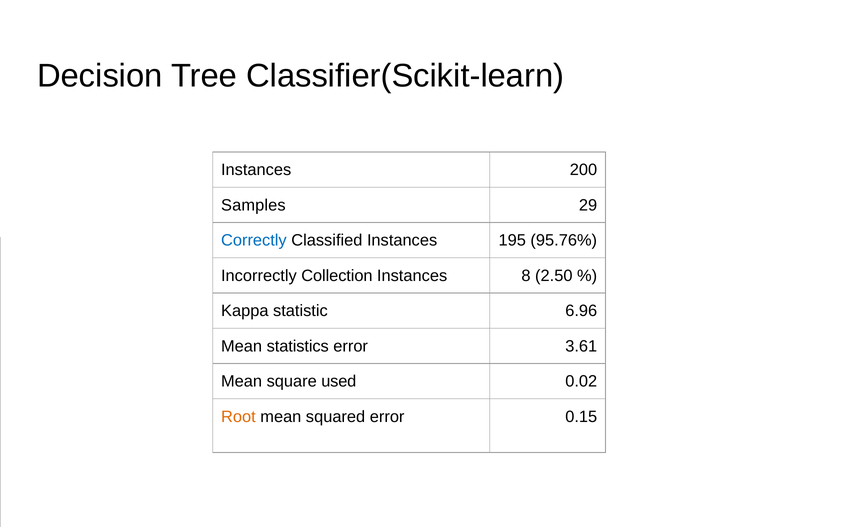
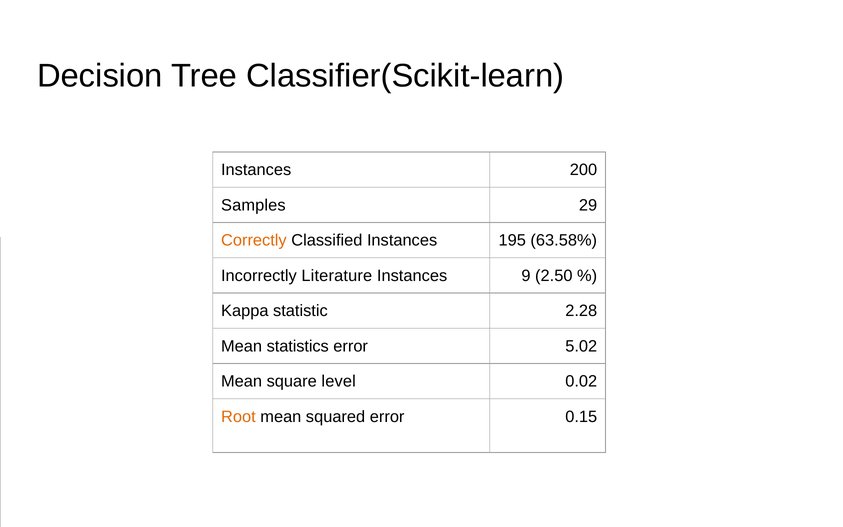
Correctly colour: blue -> orange (254, 240)
95.76%: 95.76% -> 63.58% (564, 240)
Collection: Collection -> Literature (337, 276)
8: 8 -> 9 (526, 276)
6.96: 6.96 -> 2.28 (581, 311)
3.61: 3.61 -> 5.02 (581, 346)
used: used -> level (339, 381)
